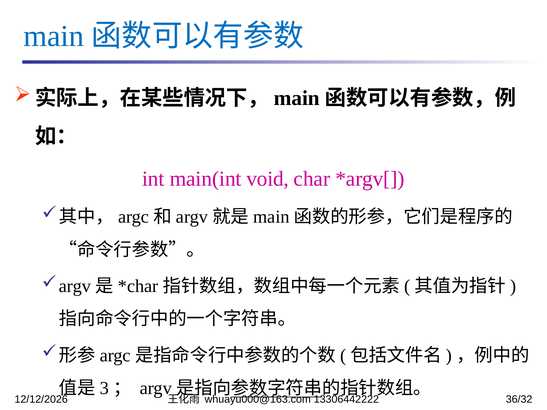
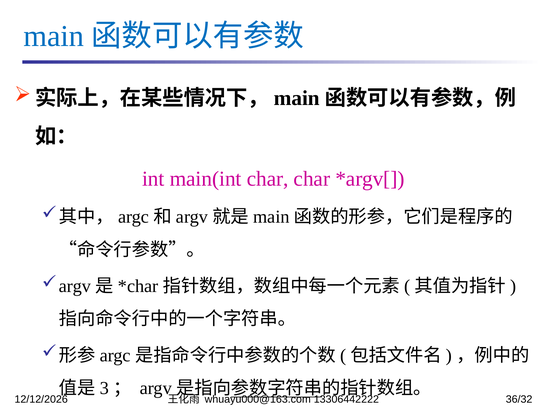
main(int void: void -> char (268, 179)
